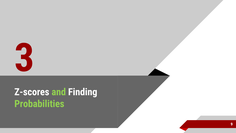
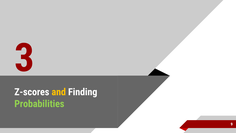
and colour: light green -> yellow (59, 92)
